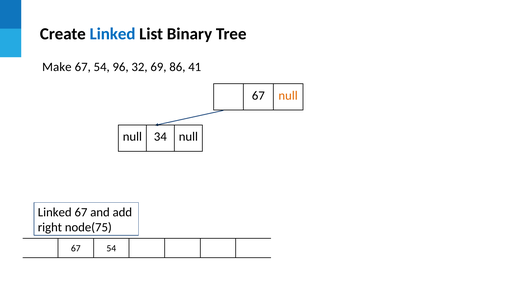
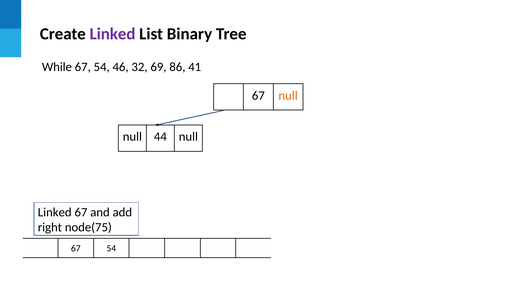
Linked colour: blue -> purple (113, 34)
Make: Make -> While (57, 67)
96: 96 -> 46 (121, 67)
34: 34 -> 44 (160, 137)
